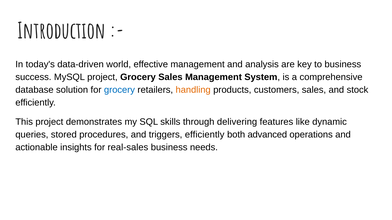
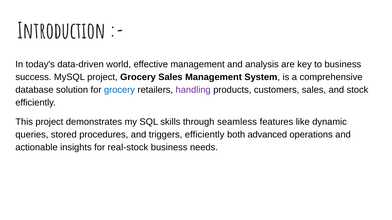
handling colour: orange -> purple (193, 90)
delivering: delivering -> seamless (237, 122)
real-sales: real-sales -> real-stock (128, 148)
